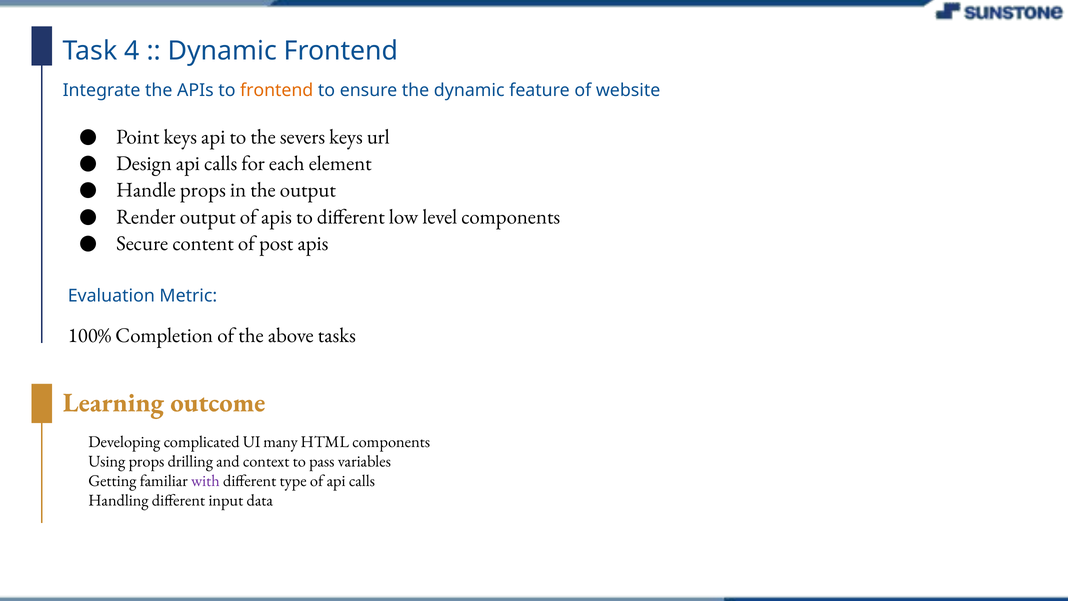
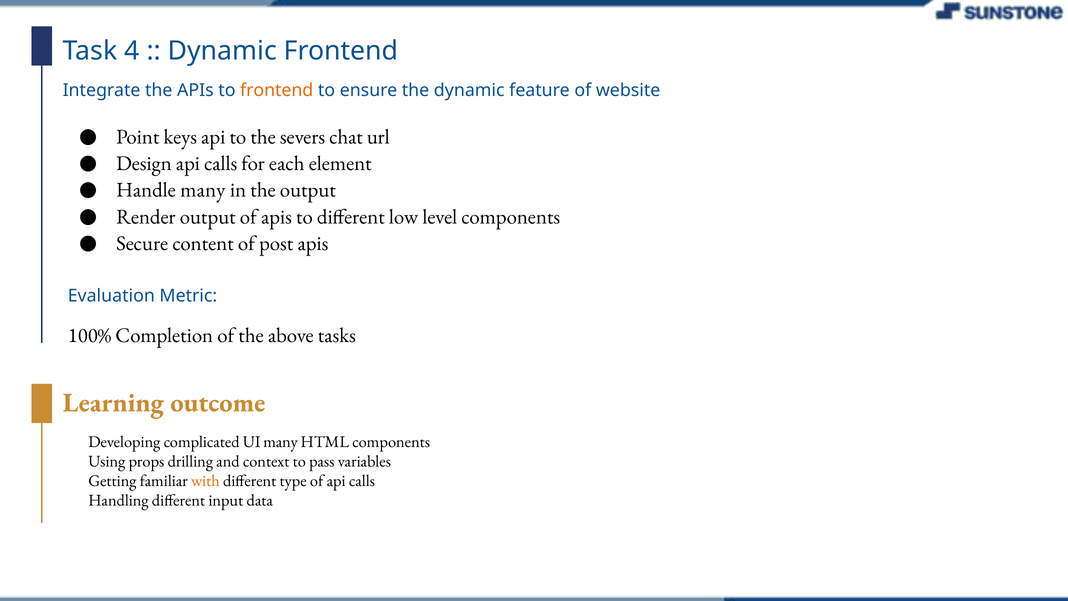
severs keys: keys -> chat (346, 137)
Handle props: props -> many (203, 190)
with colour: purple -> orange (205, 481)
